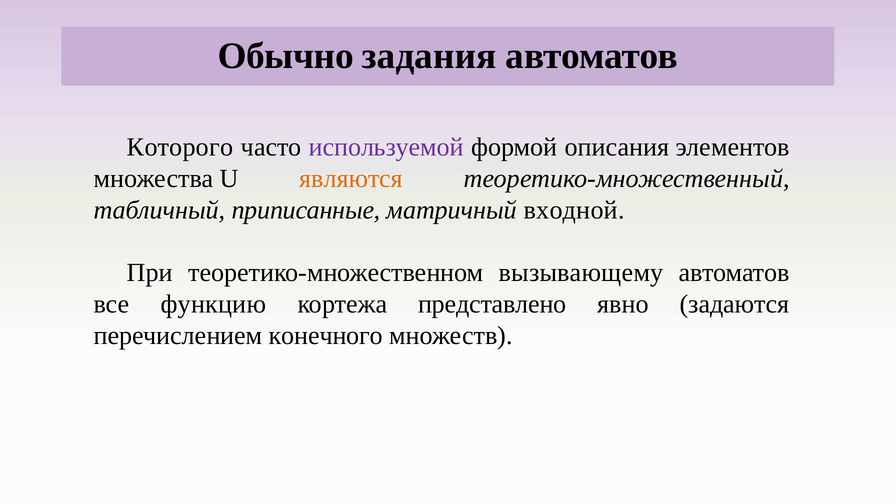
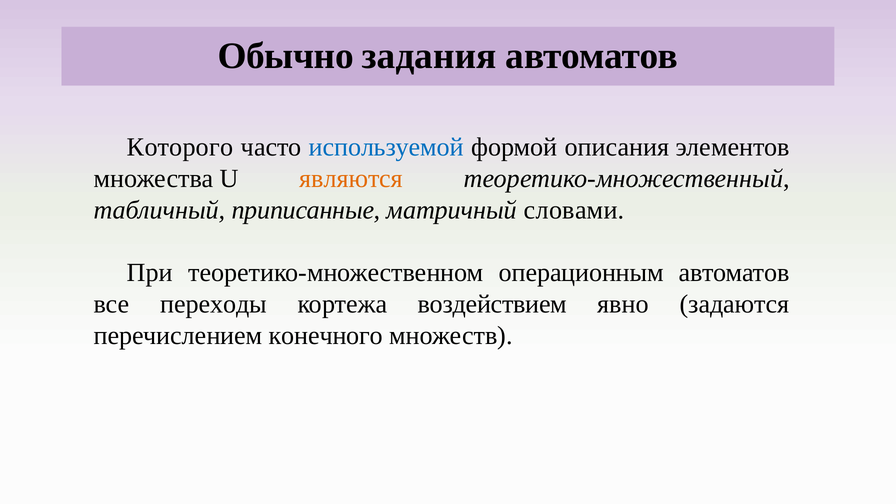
используемой colour: purple -> blue (386, 147)
входной: входной -> словами (574, 210)
вызывающему: вызывающему -> операционным (581, 273)
функцию: функцию -> переходы (214, 304)
представлено: представлено -> воздействием (492, 304)
